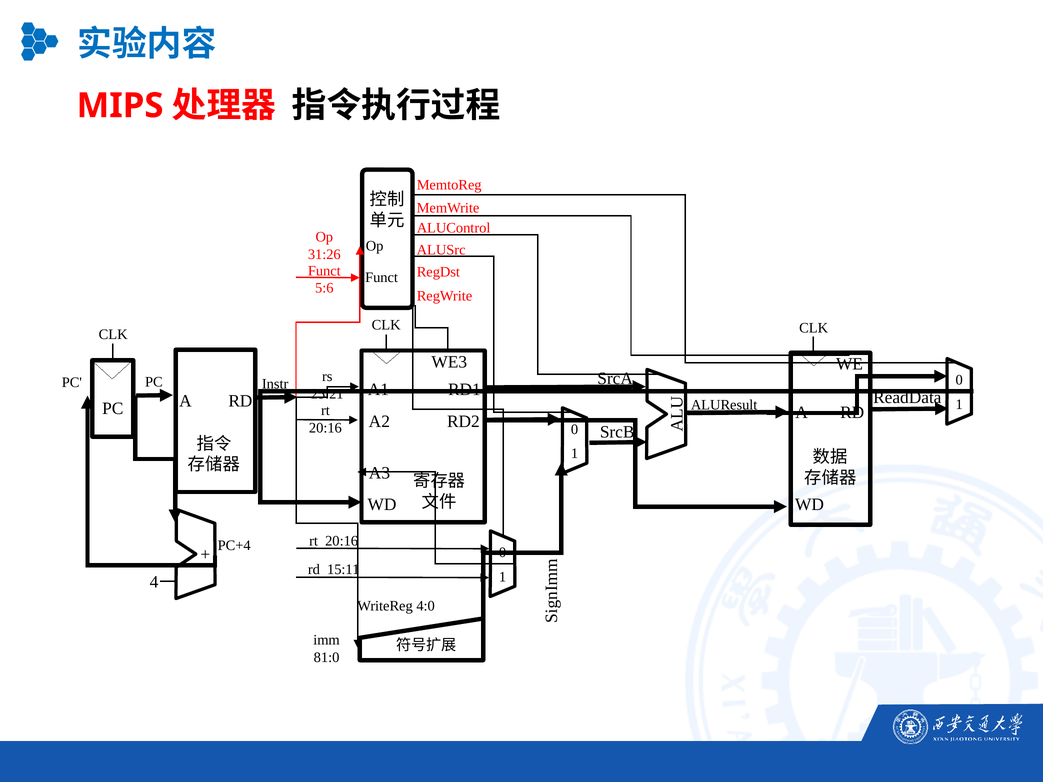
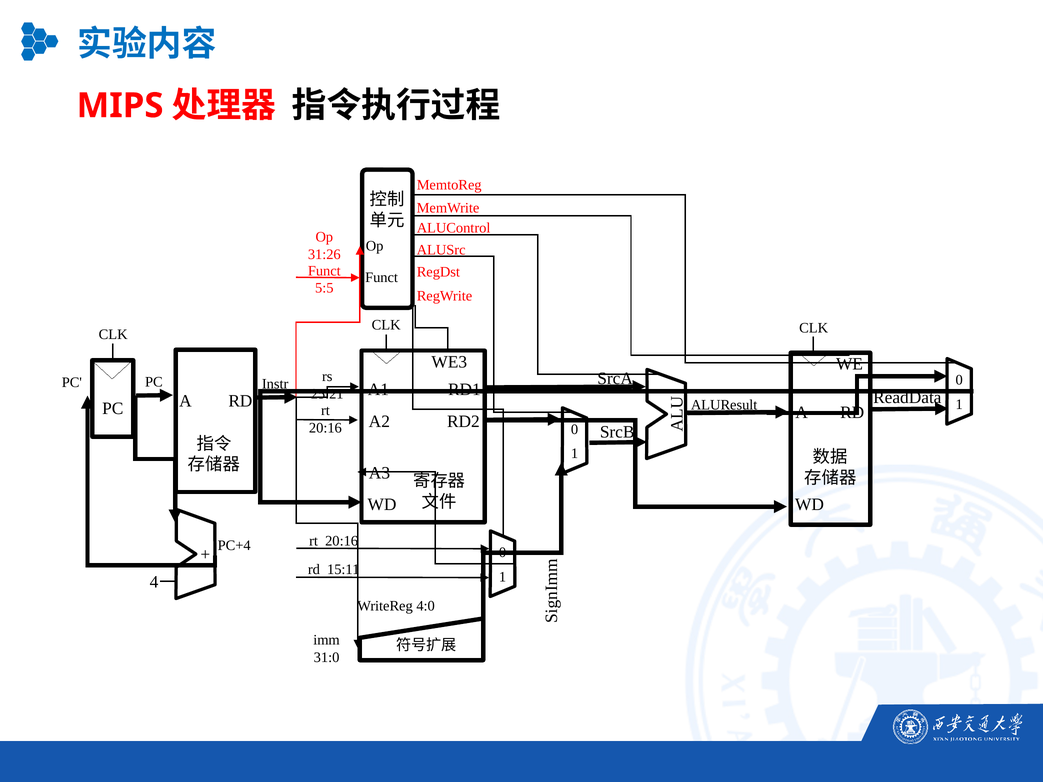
5:6: 5:6 -> 5:5 (324, 288)
81:0: 81:0 -> 31:0 (327, 658)
